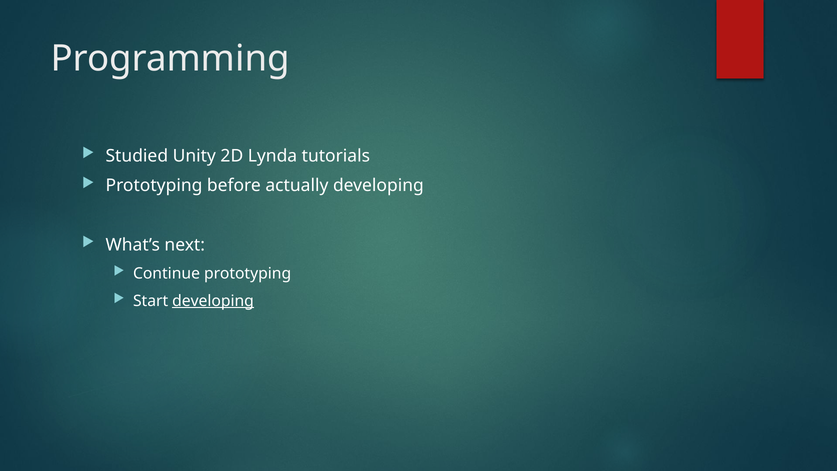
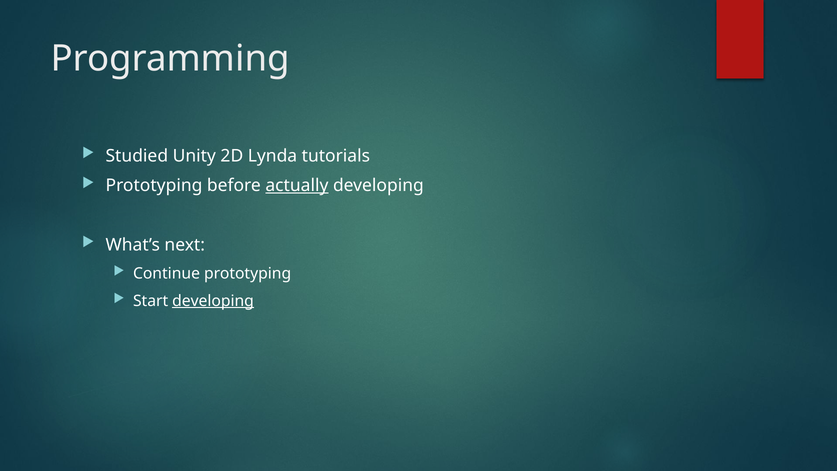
actually underline: none -> present (297, 185)
